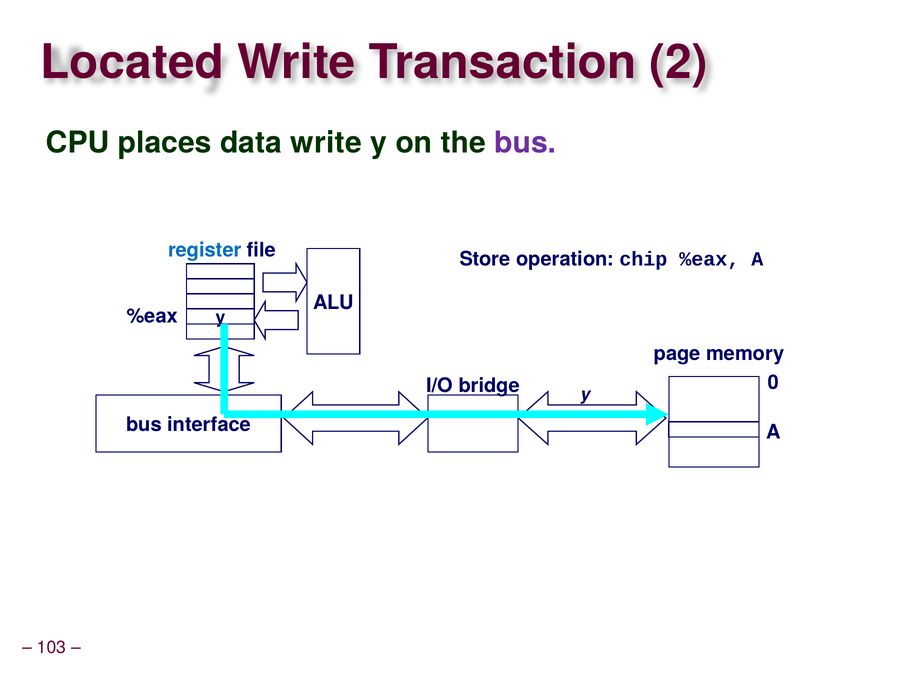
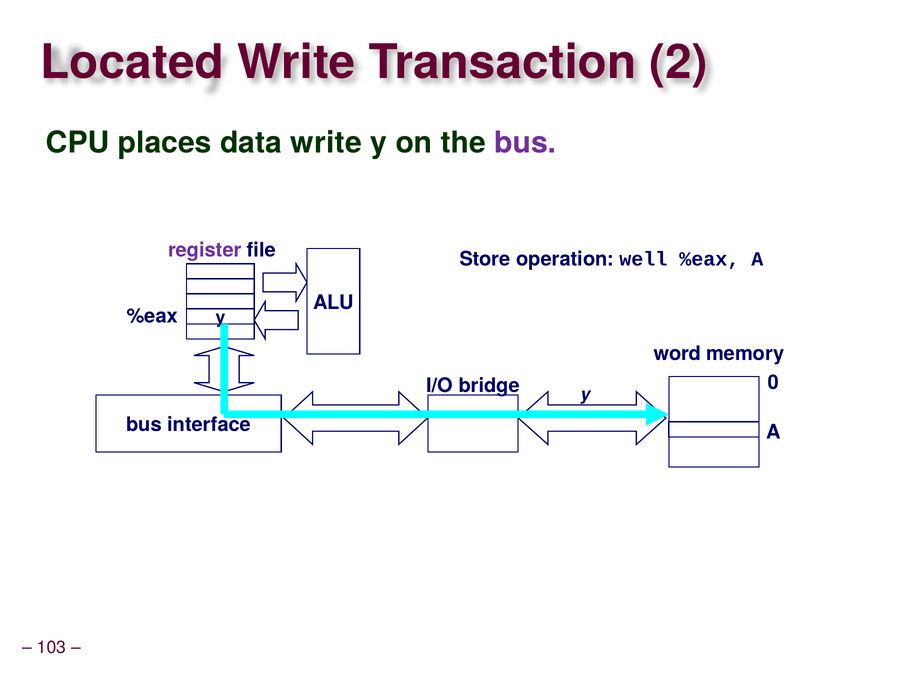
register colour: blue -> purple (205, 250)
chip: chip -> well (643, 259)
page: page -> word (677, 354)
